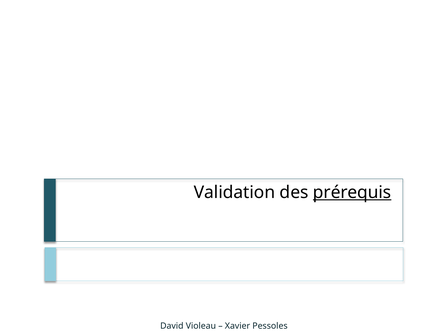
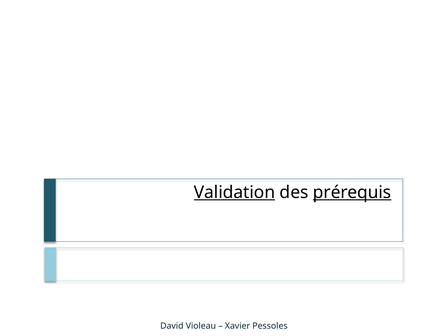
Validation underline: none -> present (235, 192)
